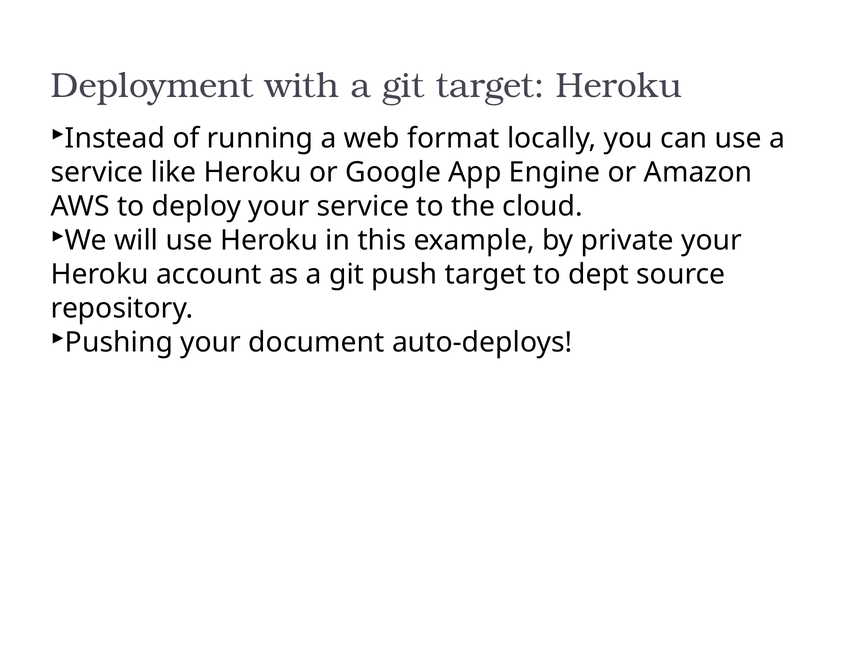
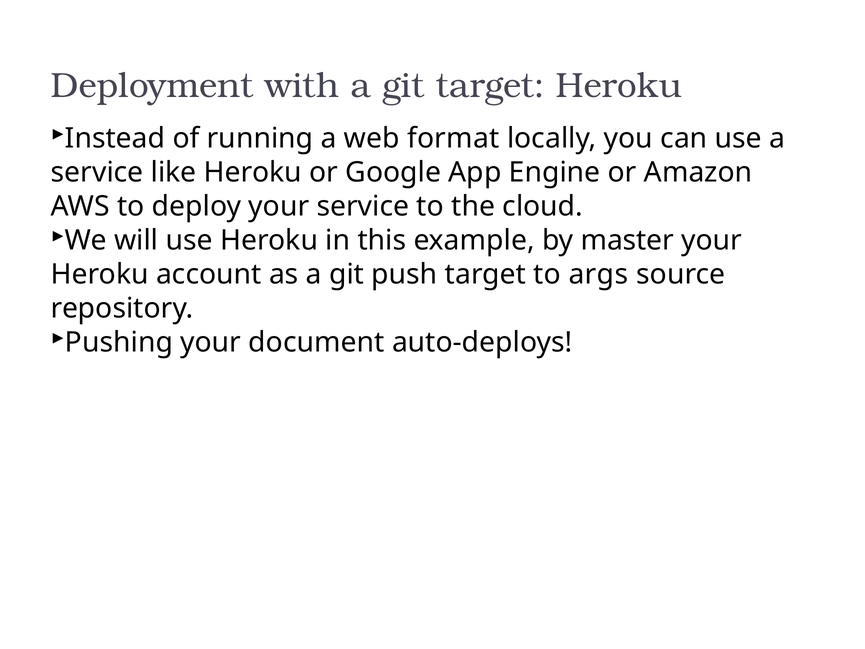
private: private -> master (627, 240)
dept: dept -> args (598, 274)
